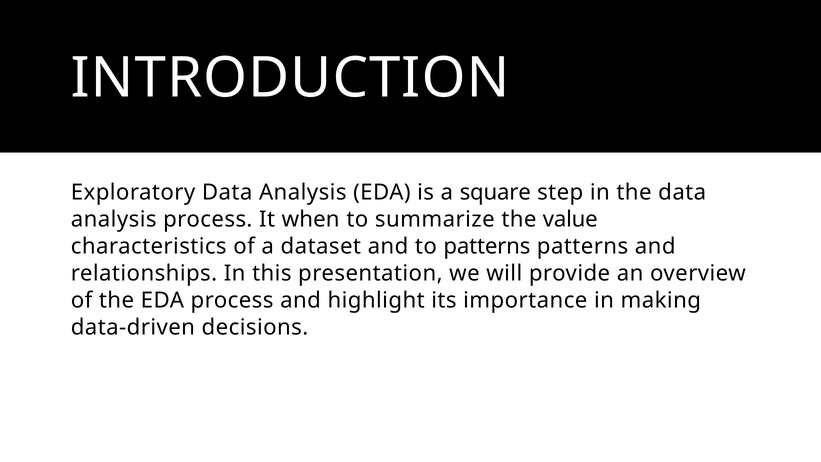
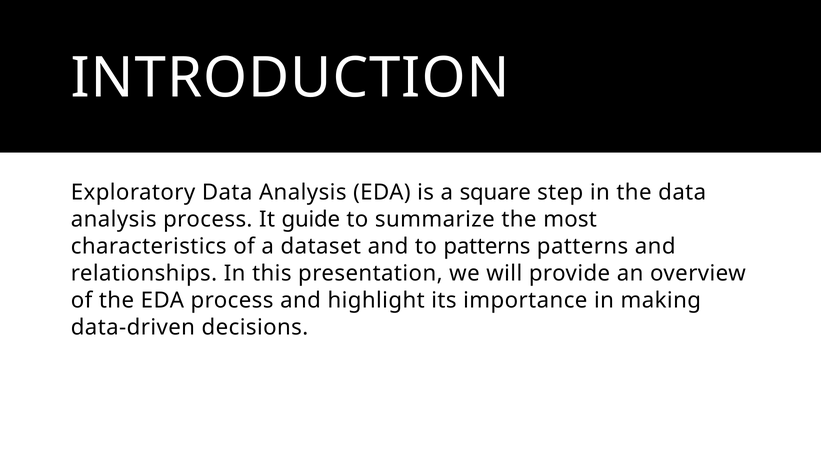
when: when -> guide (311, 219)
value: value -> most (570, 219)
